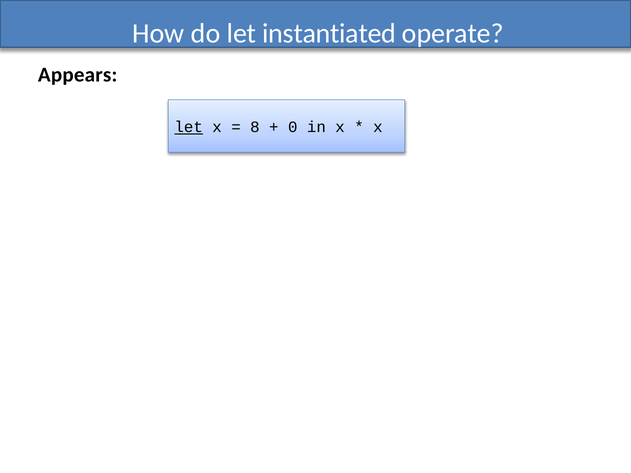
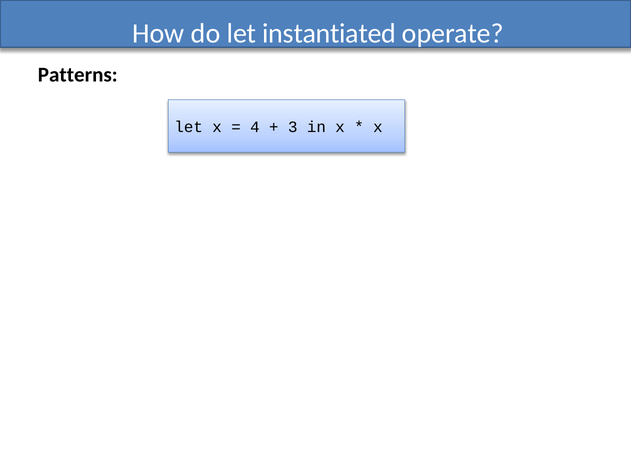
Appears: Appears -> Patterns (78, 75)
let underline: present -> none (189, 127)
8: 8 -> 4 (255, 127)
0: 0 -> 3 (293, 127)
